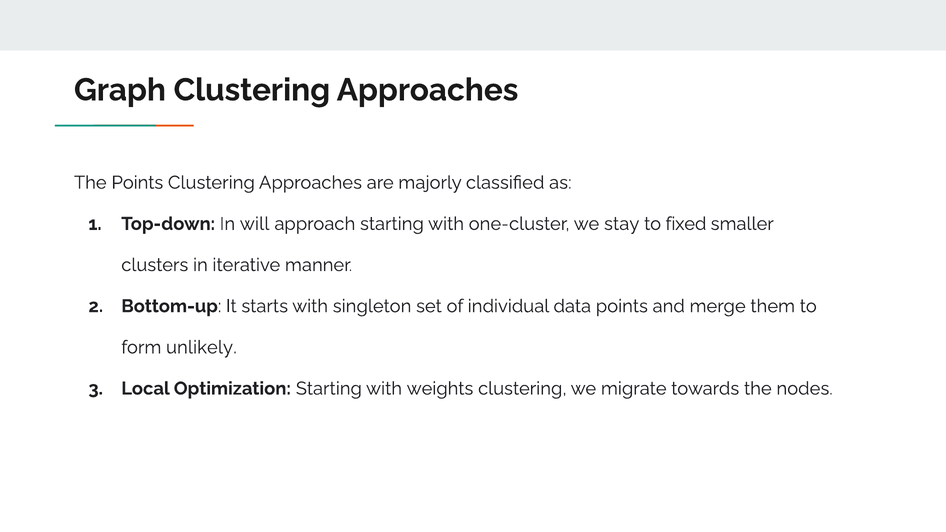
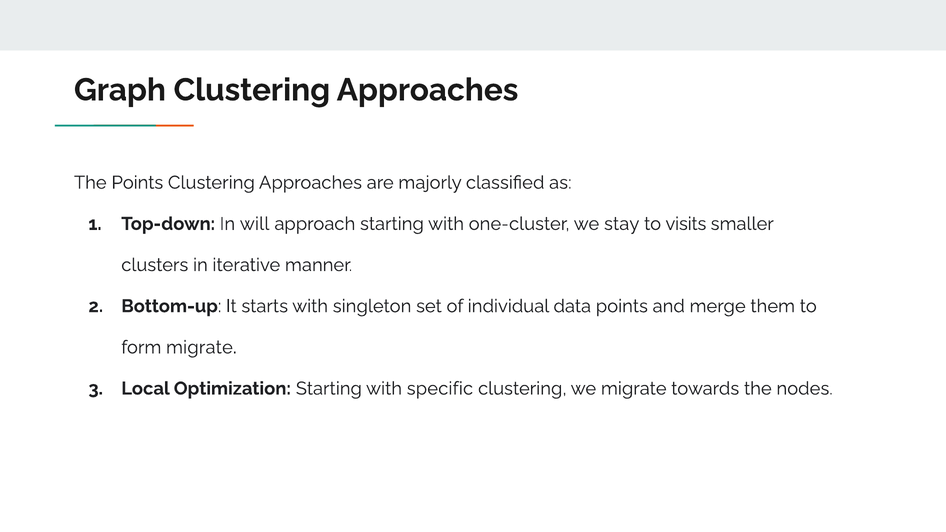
fixed: fixed -> visits (686, 224)
form unlikely: unlikely -> migrate (201, 347)
weights: weights -> specific (440, 389)
